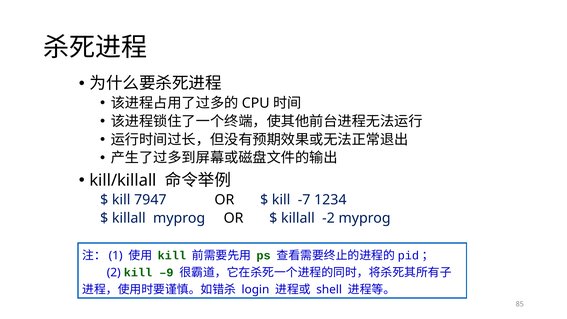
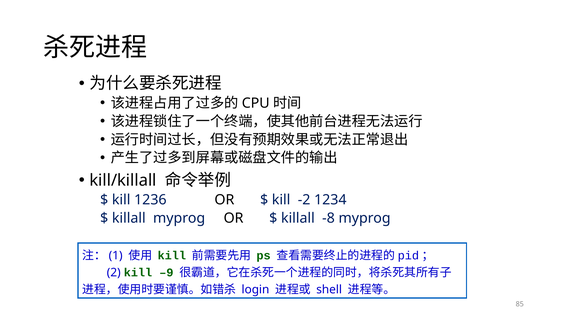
7947: 7947 -> 1236 (150, 200)
-7: -7 -> -2 (304, 200)
-2: -2 -> -8 (328, 218)
